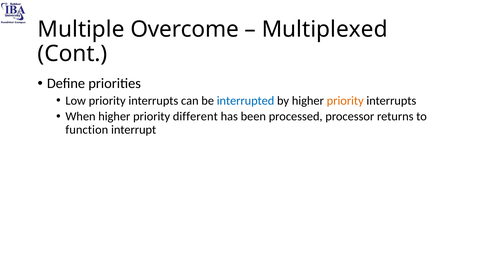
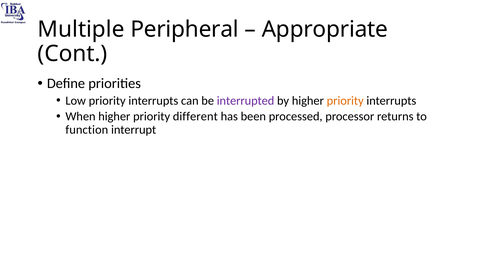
Overcome: Overcome -> Peripheral (185, 29)
Multiplexed: Multiplexed -> Appropriate (325, 29)
interrupted colour: blue -> purple (246, 101)
